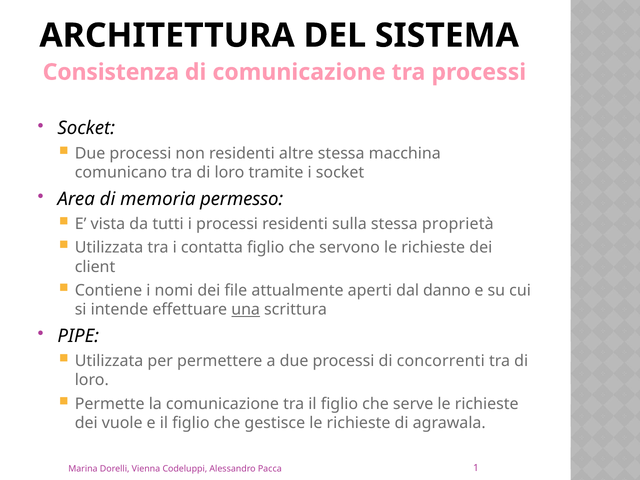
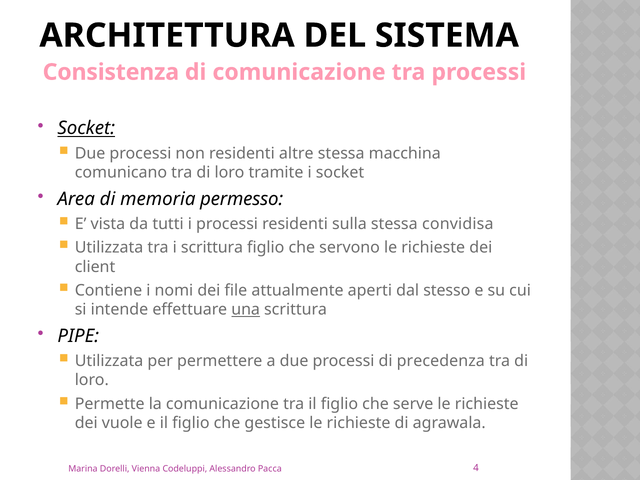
Socket underline: none -> present (86, 128)
proprietà: proprietà -> convidisa (458, 224)
i contatta: contatta -> scrittura (212, 248)
danno: danno -> stesso (447, 290)
concorrenti: concorrenti -> precedenza (441, 361)
1: 1 -> 4 (476, 468)
